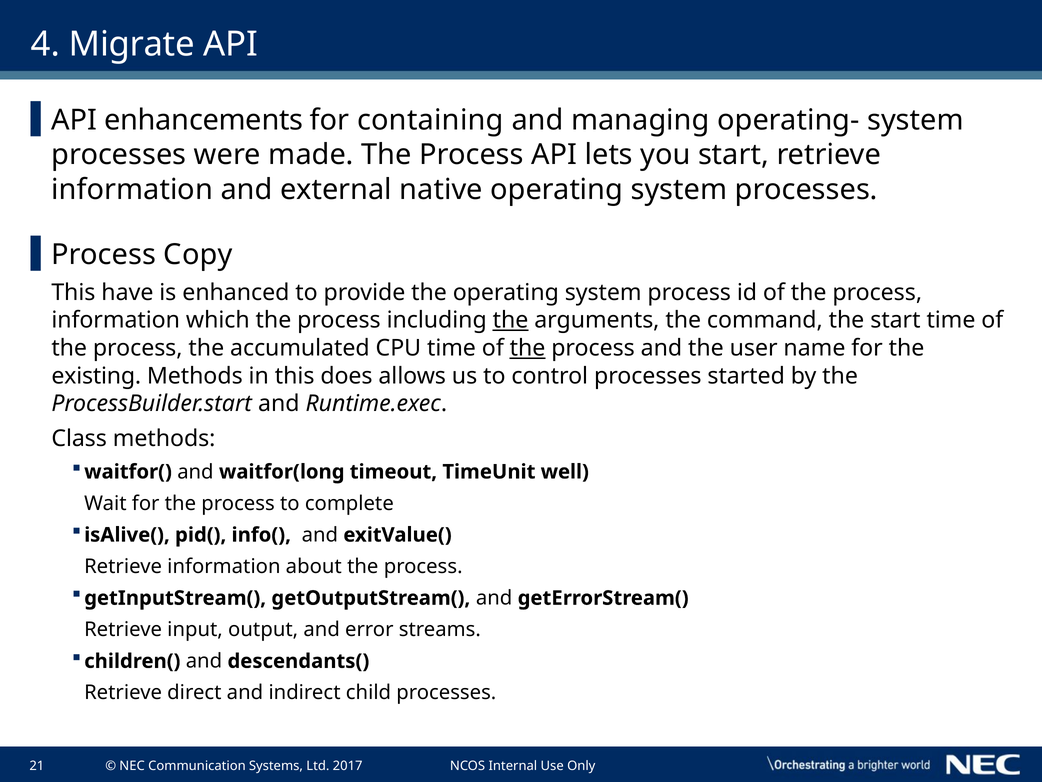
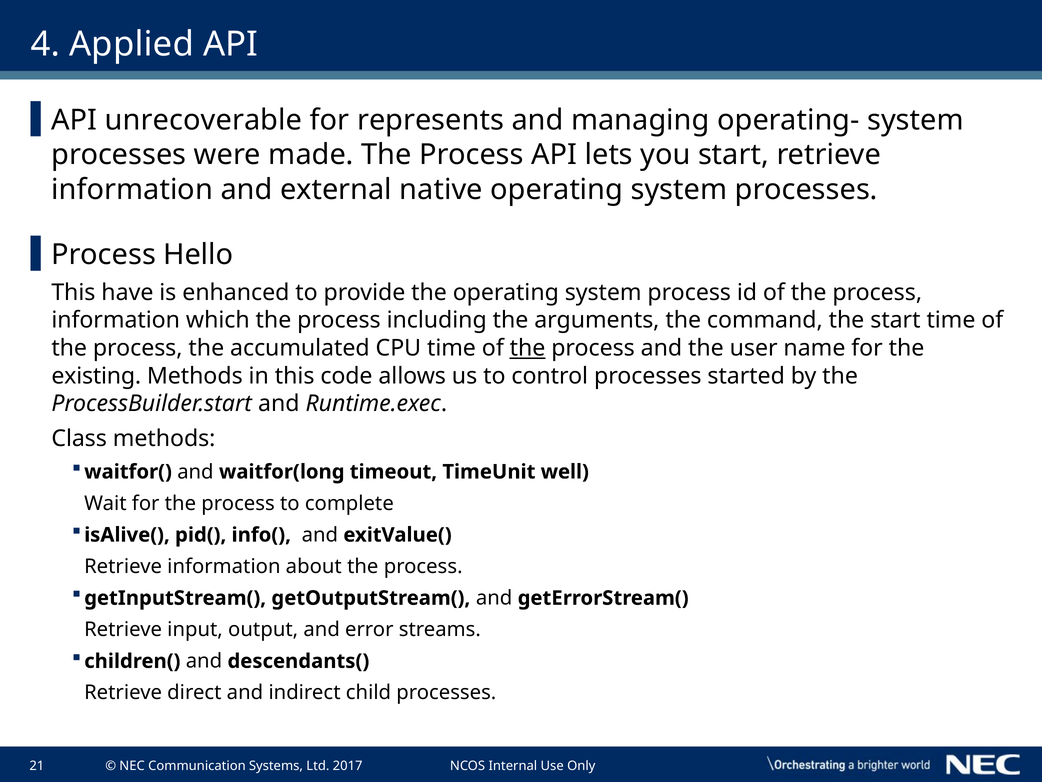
Migrate: Migrate -> Applied (132, 44)
enhancements: enhancements -> unrecoverable (203, 120)
containing: containing -> represents (430, 120)
Copy: Copy -> Hello (198, 254)
the underline: present -> none (511, 320)
does: does -> code (346, 376)
